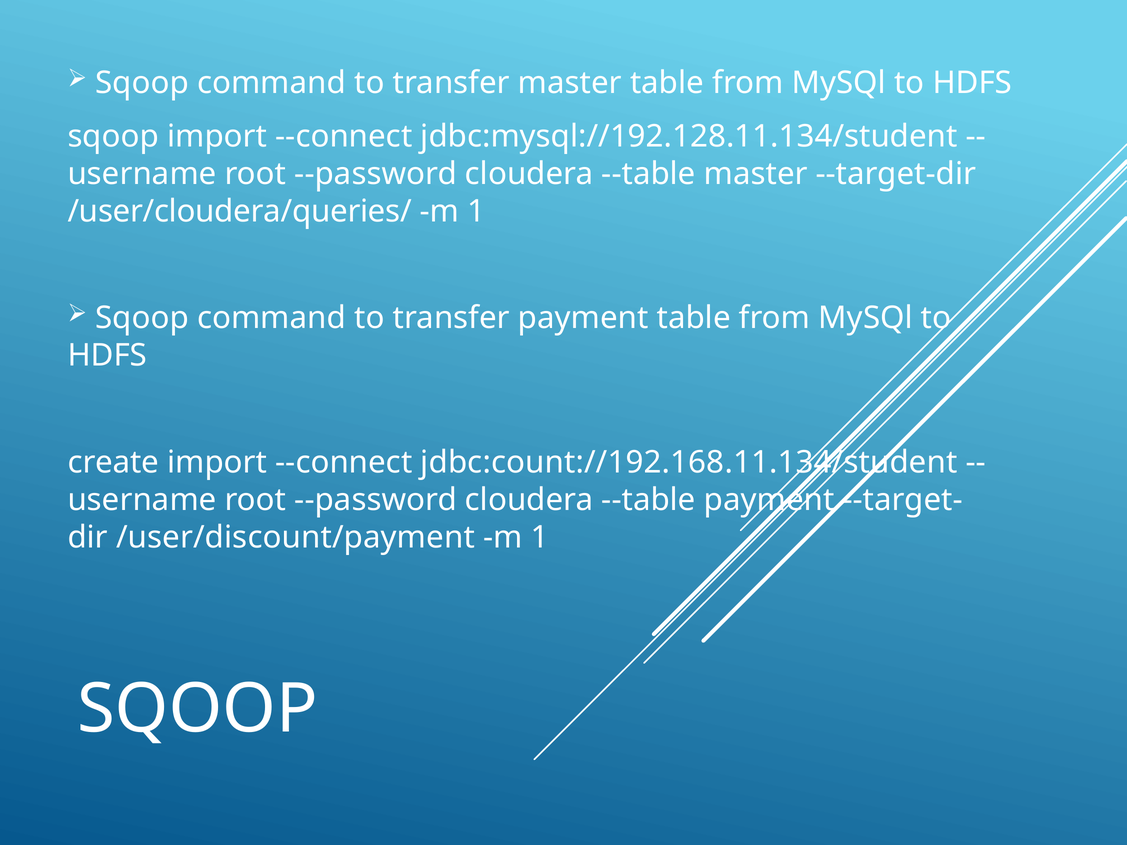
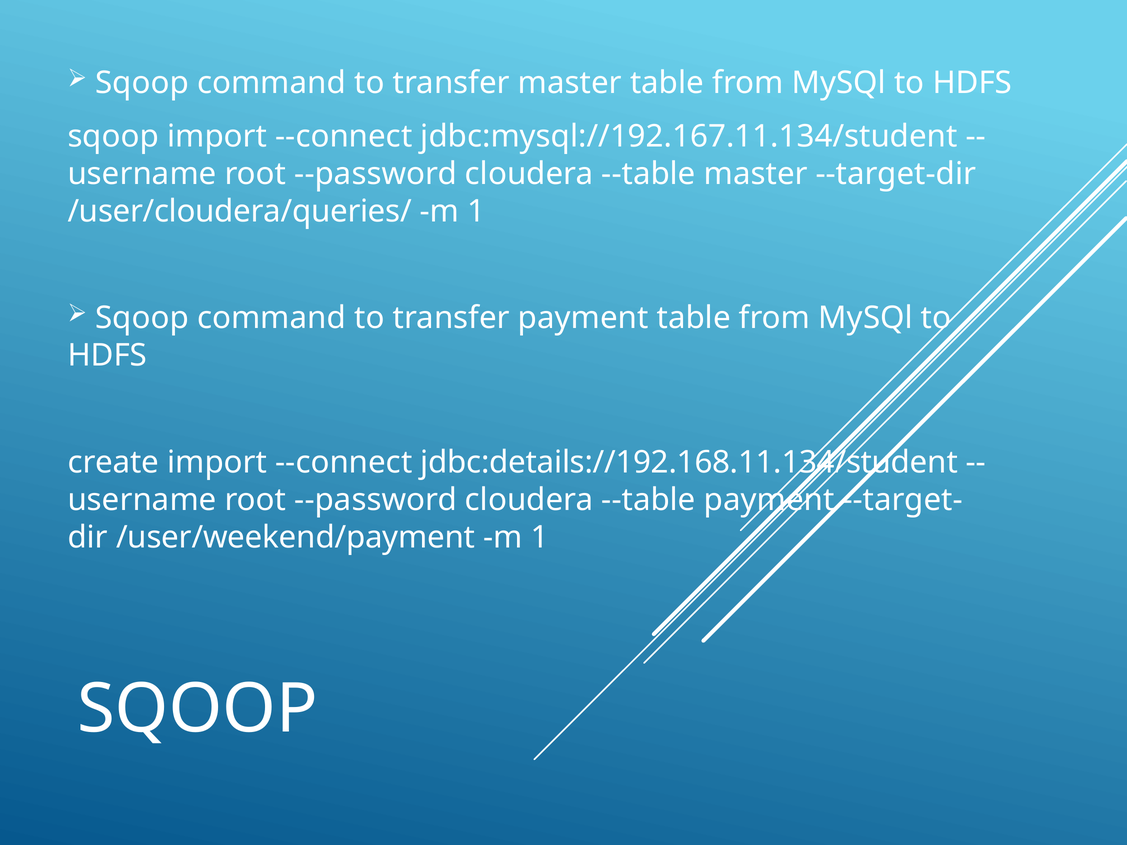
jdbc:mysql://192.128.11.134/student: jdbc:mysql://192.128.11.134/student -> jdbc:mysql://192.167.11.134/student (689, 136)
jdbc:count://192.168.11.134/student: jdbc:count://192.168.11.134/student -> jdbc:details://192.168.11.134/student (689, 462)
/user/discount/payment: /user/discount/payment -> /user/weekend/payment (296, 538)
